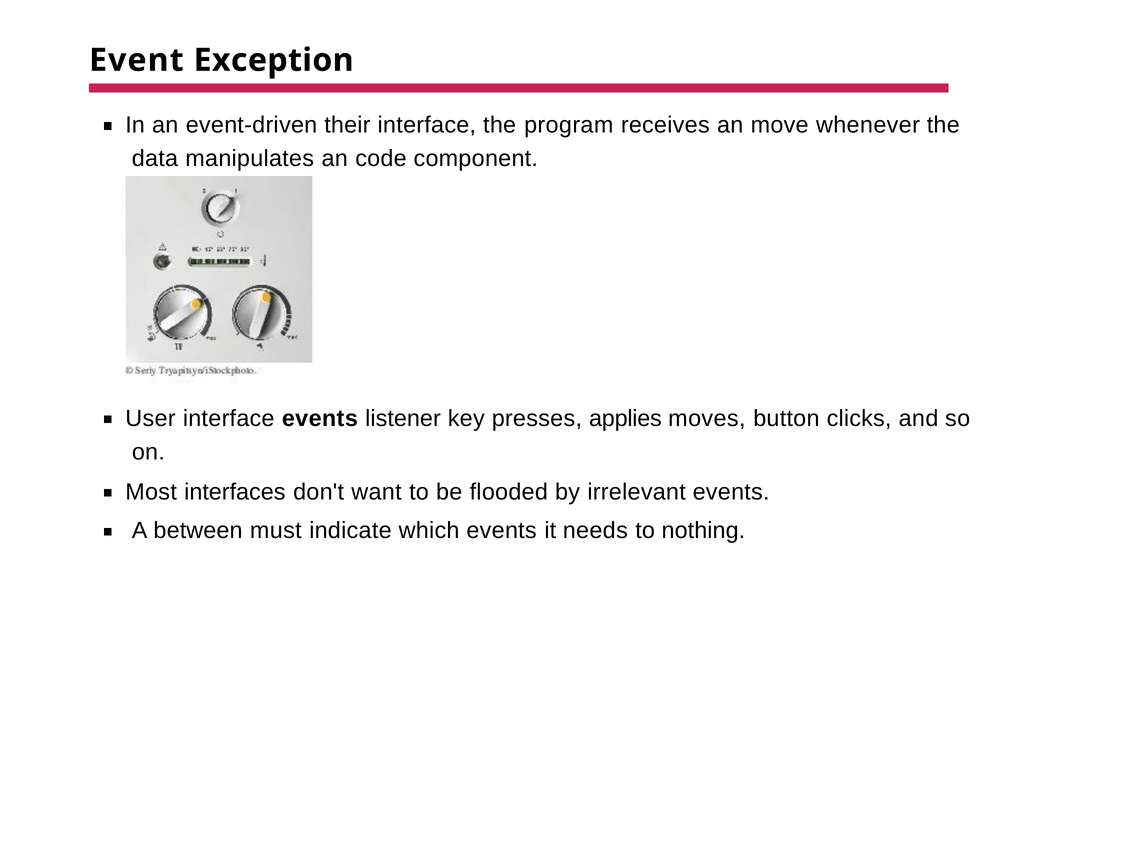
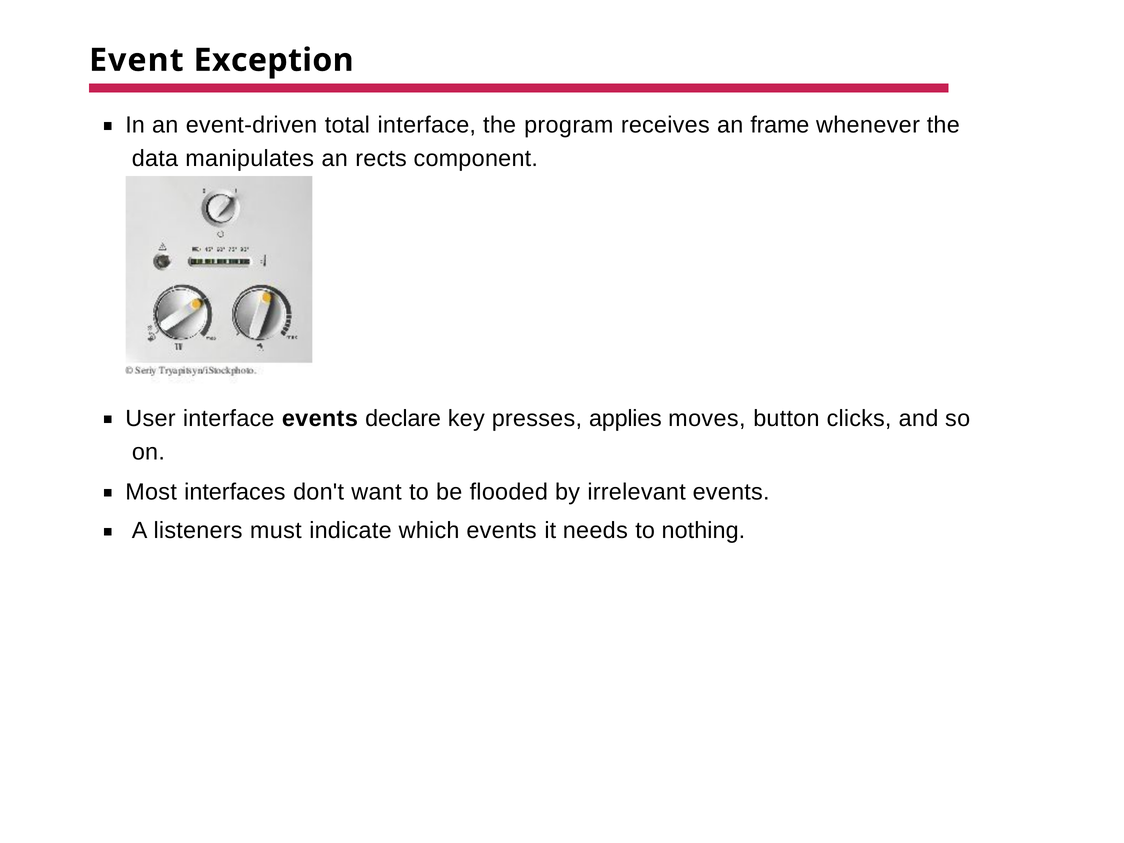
their: their -> total (347, 125)
move: move -> frame (780, 125)
code: code -> rects (381, 159)
listener: listener -> declare (403, 419)
between: between -> listeners (198, 531)
